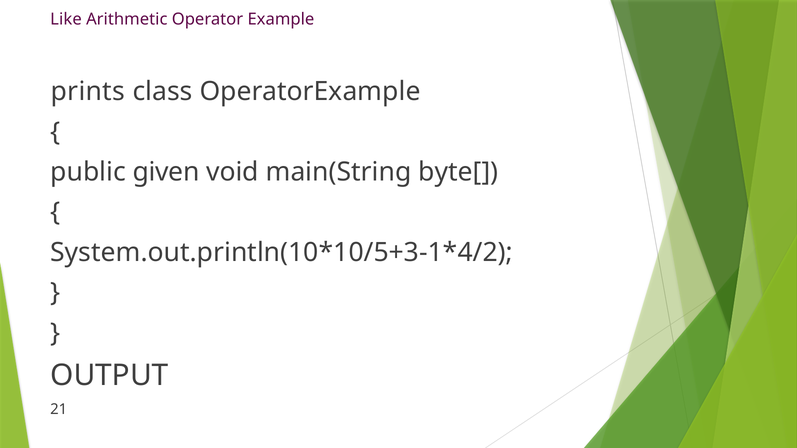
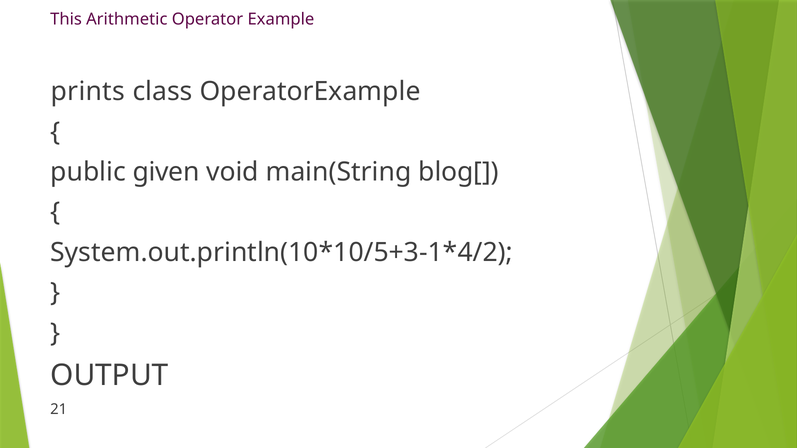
Like: Like -> This (66, 19)
byte[: byte[ -> blog[ (458, 172)
